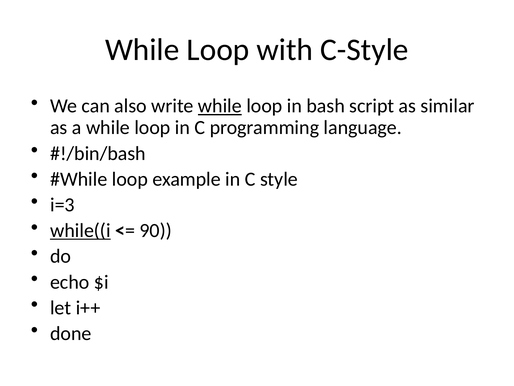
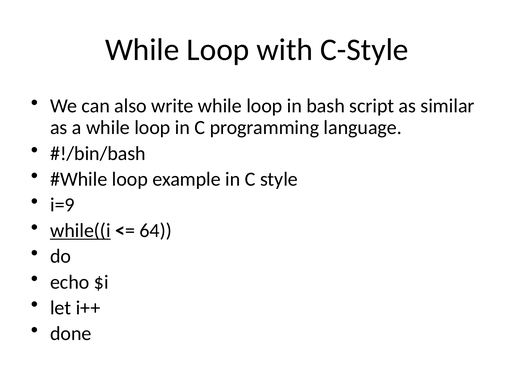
while underline: present -> none (220, 106)
i=3: i=3 -> i=9 (62, 205)
90: 90 -> 64 (156, 230)
